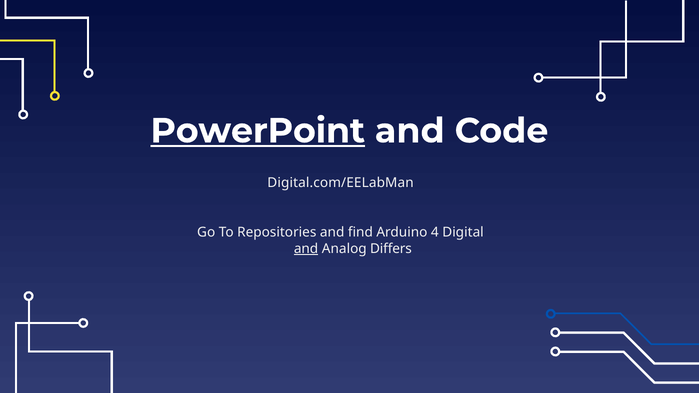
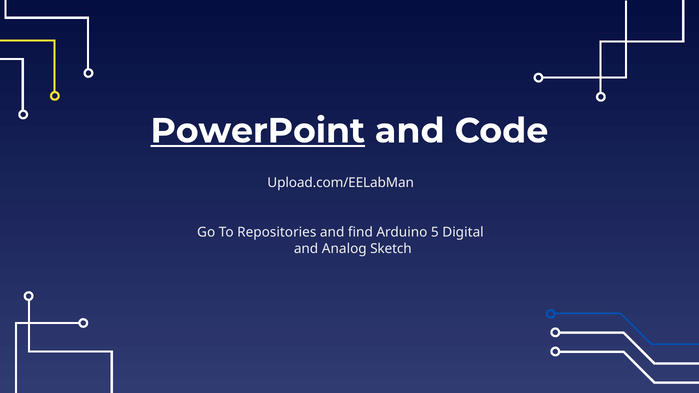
Digital.com/EELabMan: Digital.com/EELabMan -> Upload.com/EELabMan (341, 183)
4: 4 -> 5 (435, 232)
and underline: present -> none (306, 249)
Differs: Differs -> Sketch (391, 249)
